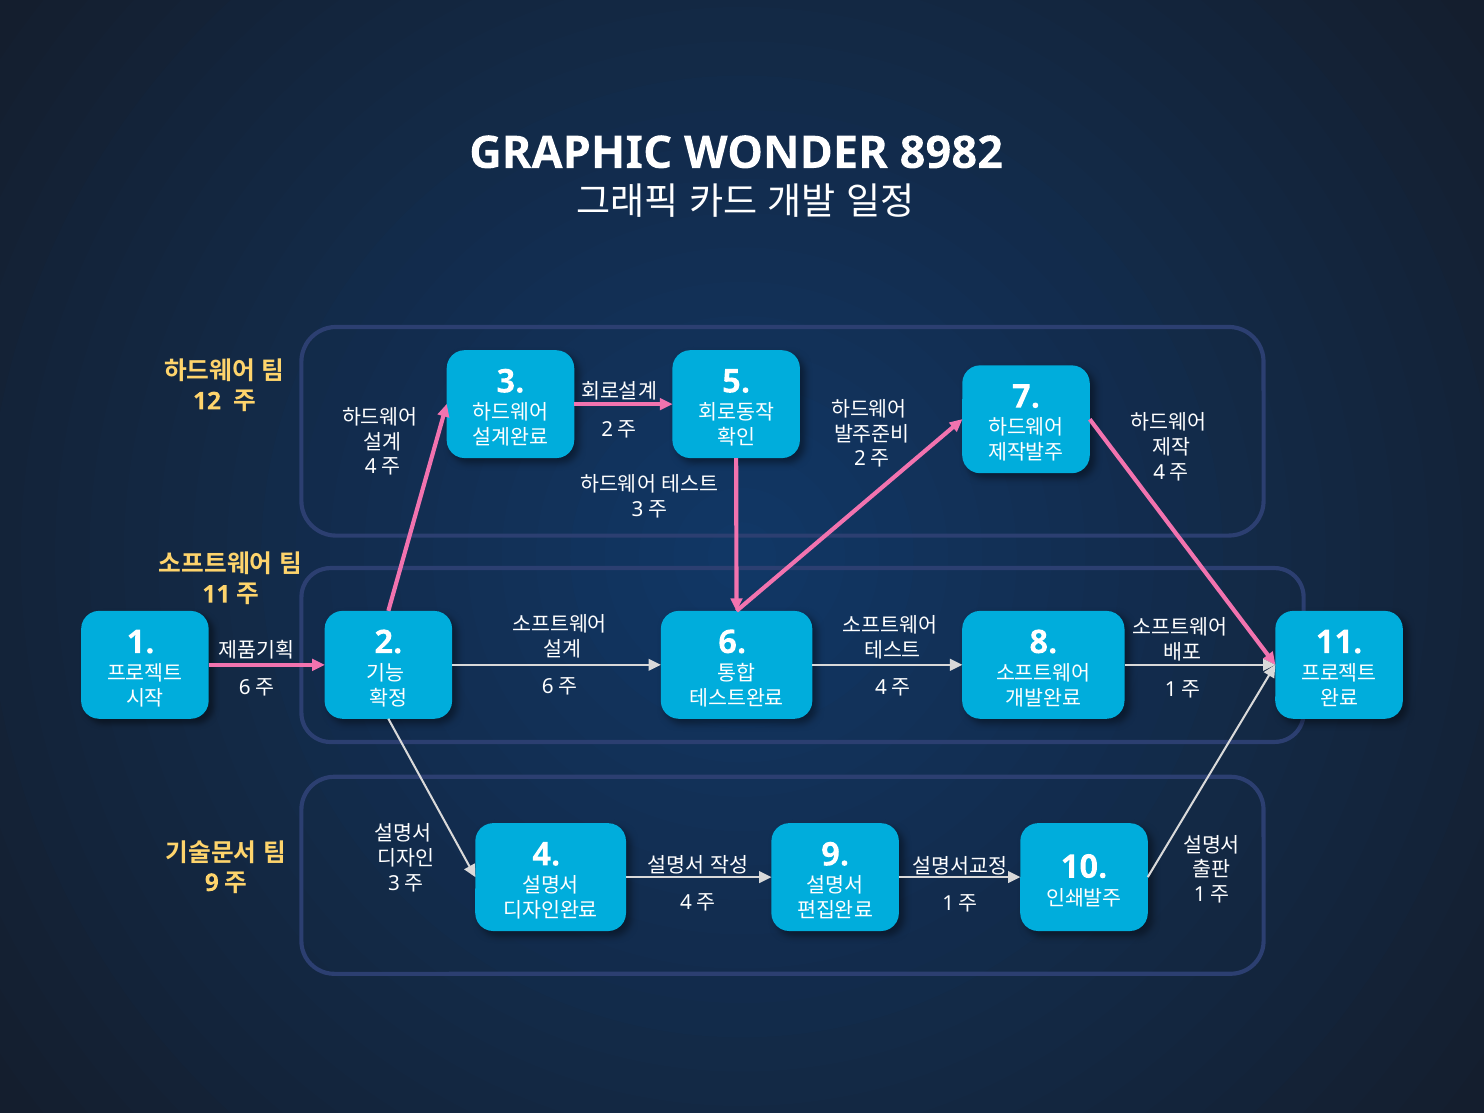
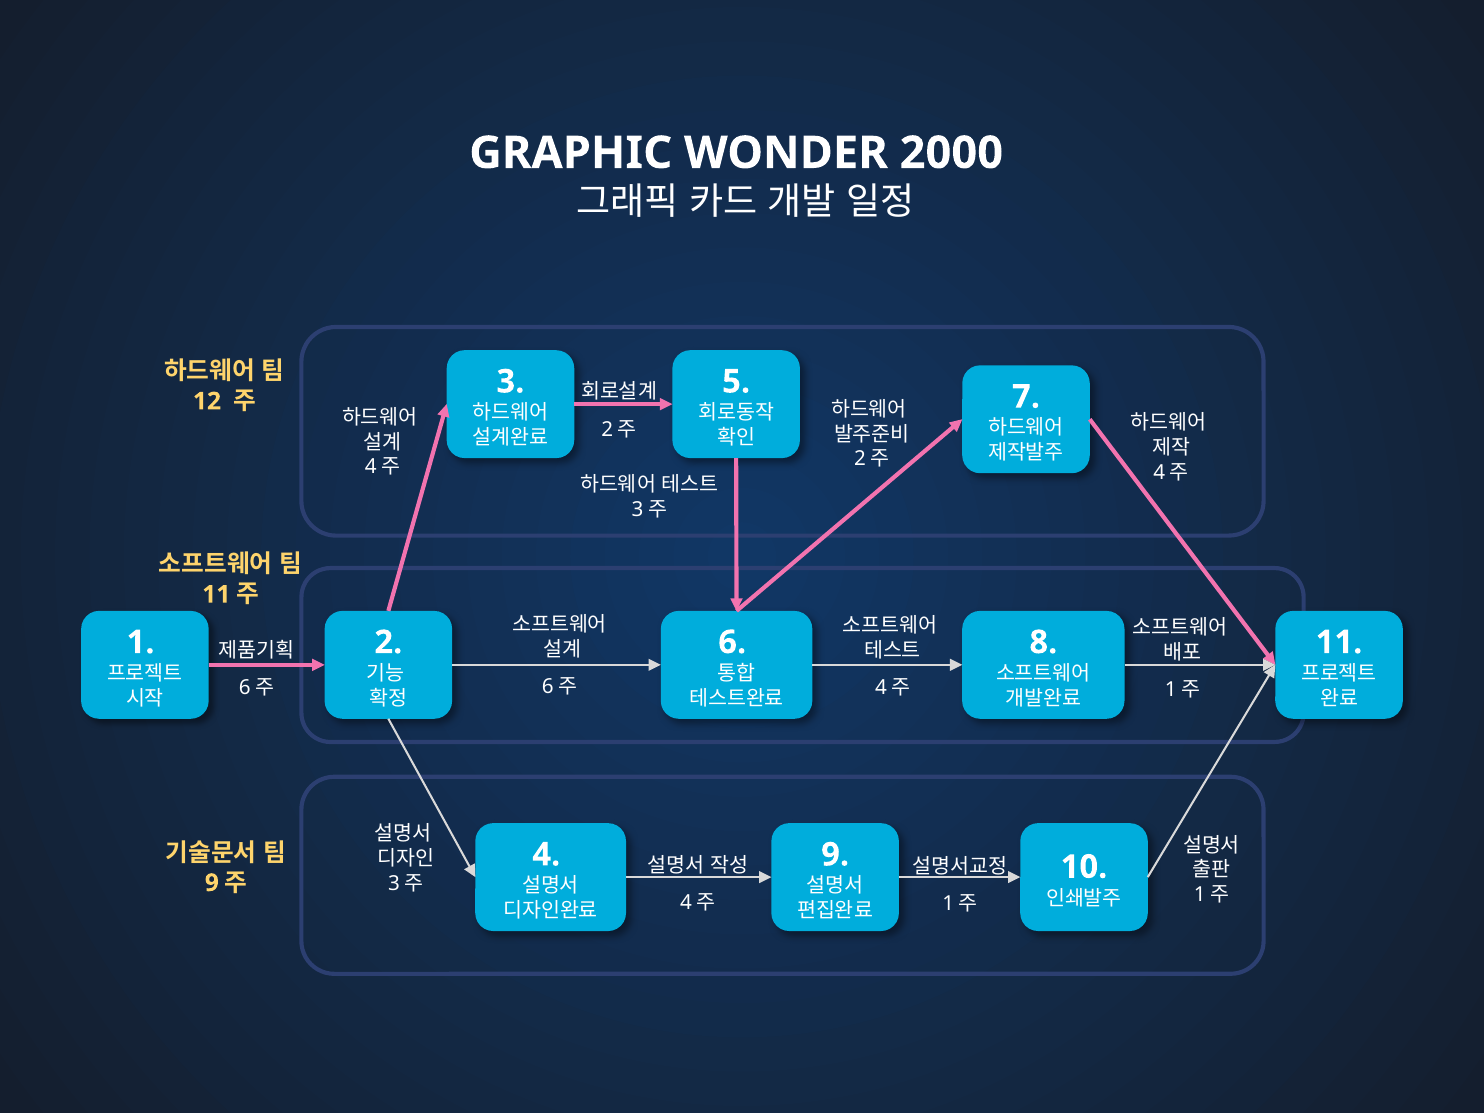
8982: 8982 -> 2000 (951, 153)
